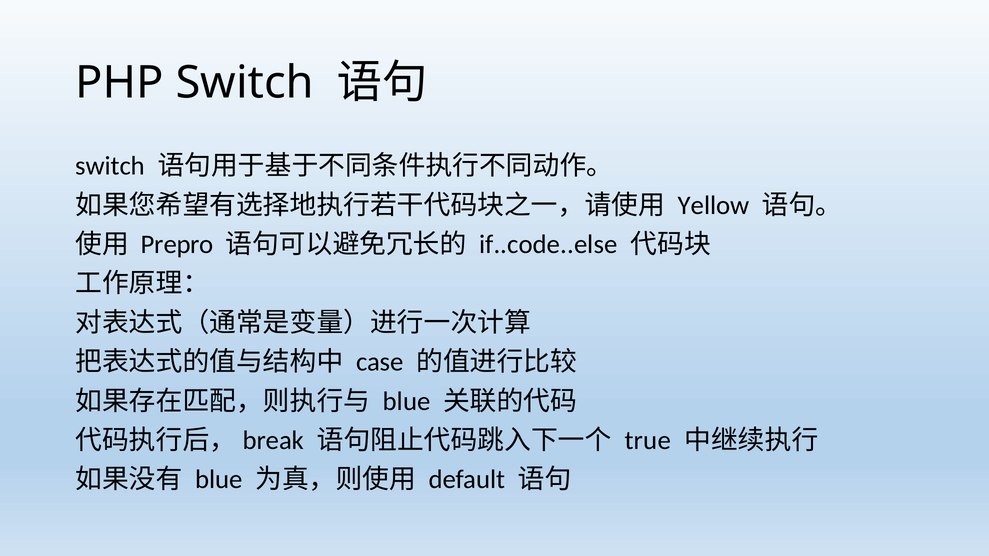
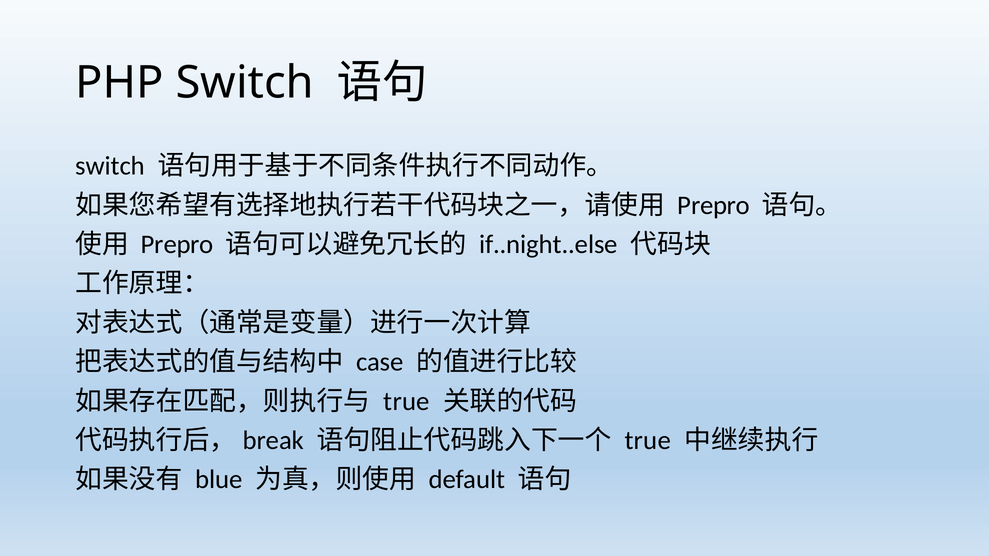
Yellow: Yellow -> Prepro (714, 205)
if..code..else: if..code..else -> if..night..else (548, 245)
blue: blue -> true (407, 401)
